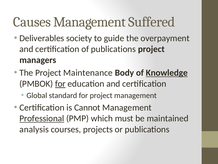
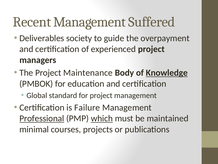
Causes: Causes -> Recent (32, 22)
of publications: publications -> experienced (113, 49)
for underline: present -> none (60, 83)
Cannot: Cannot -> Failure (87, 107)
which underline: none -> present (102, 118)
analysis: analysis -> minimal (34, 129)
